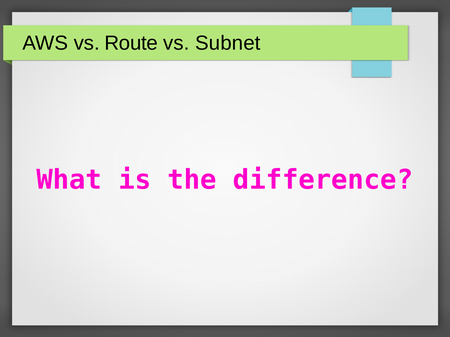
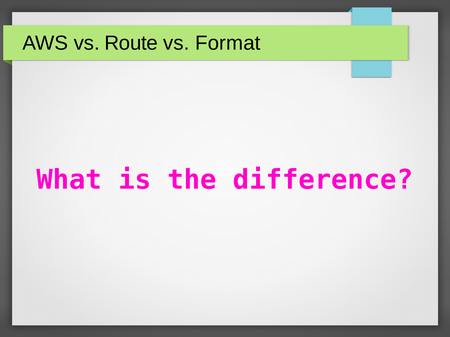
Subnet: Subnet -> Format (228, 43)
